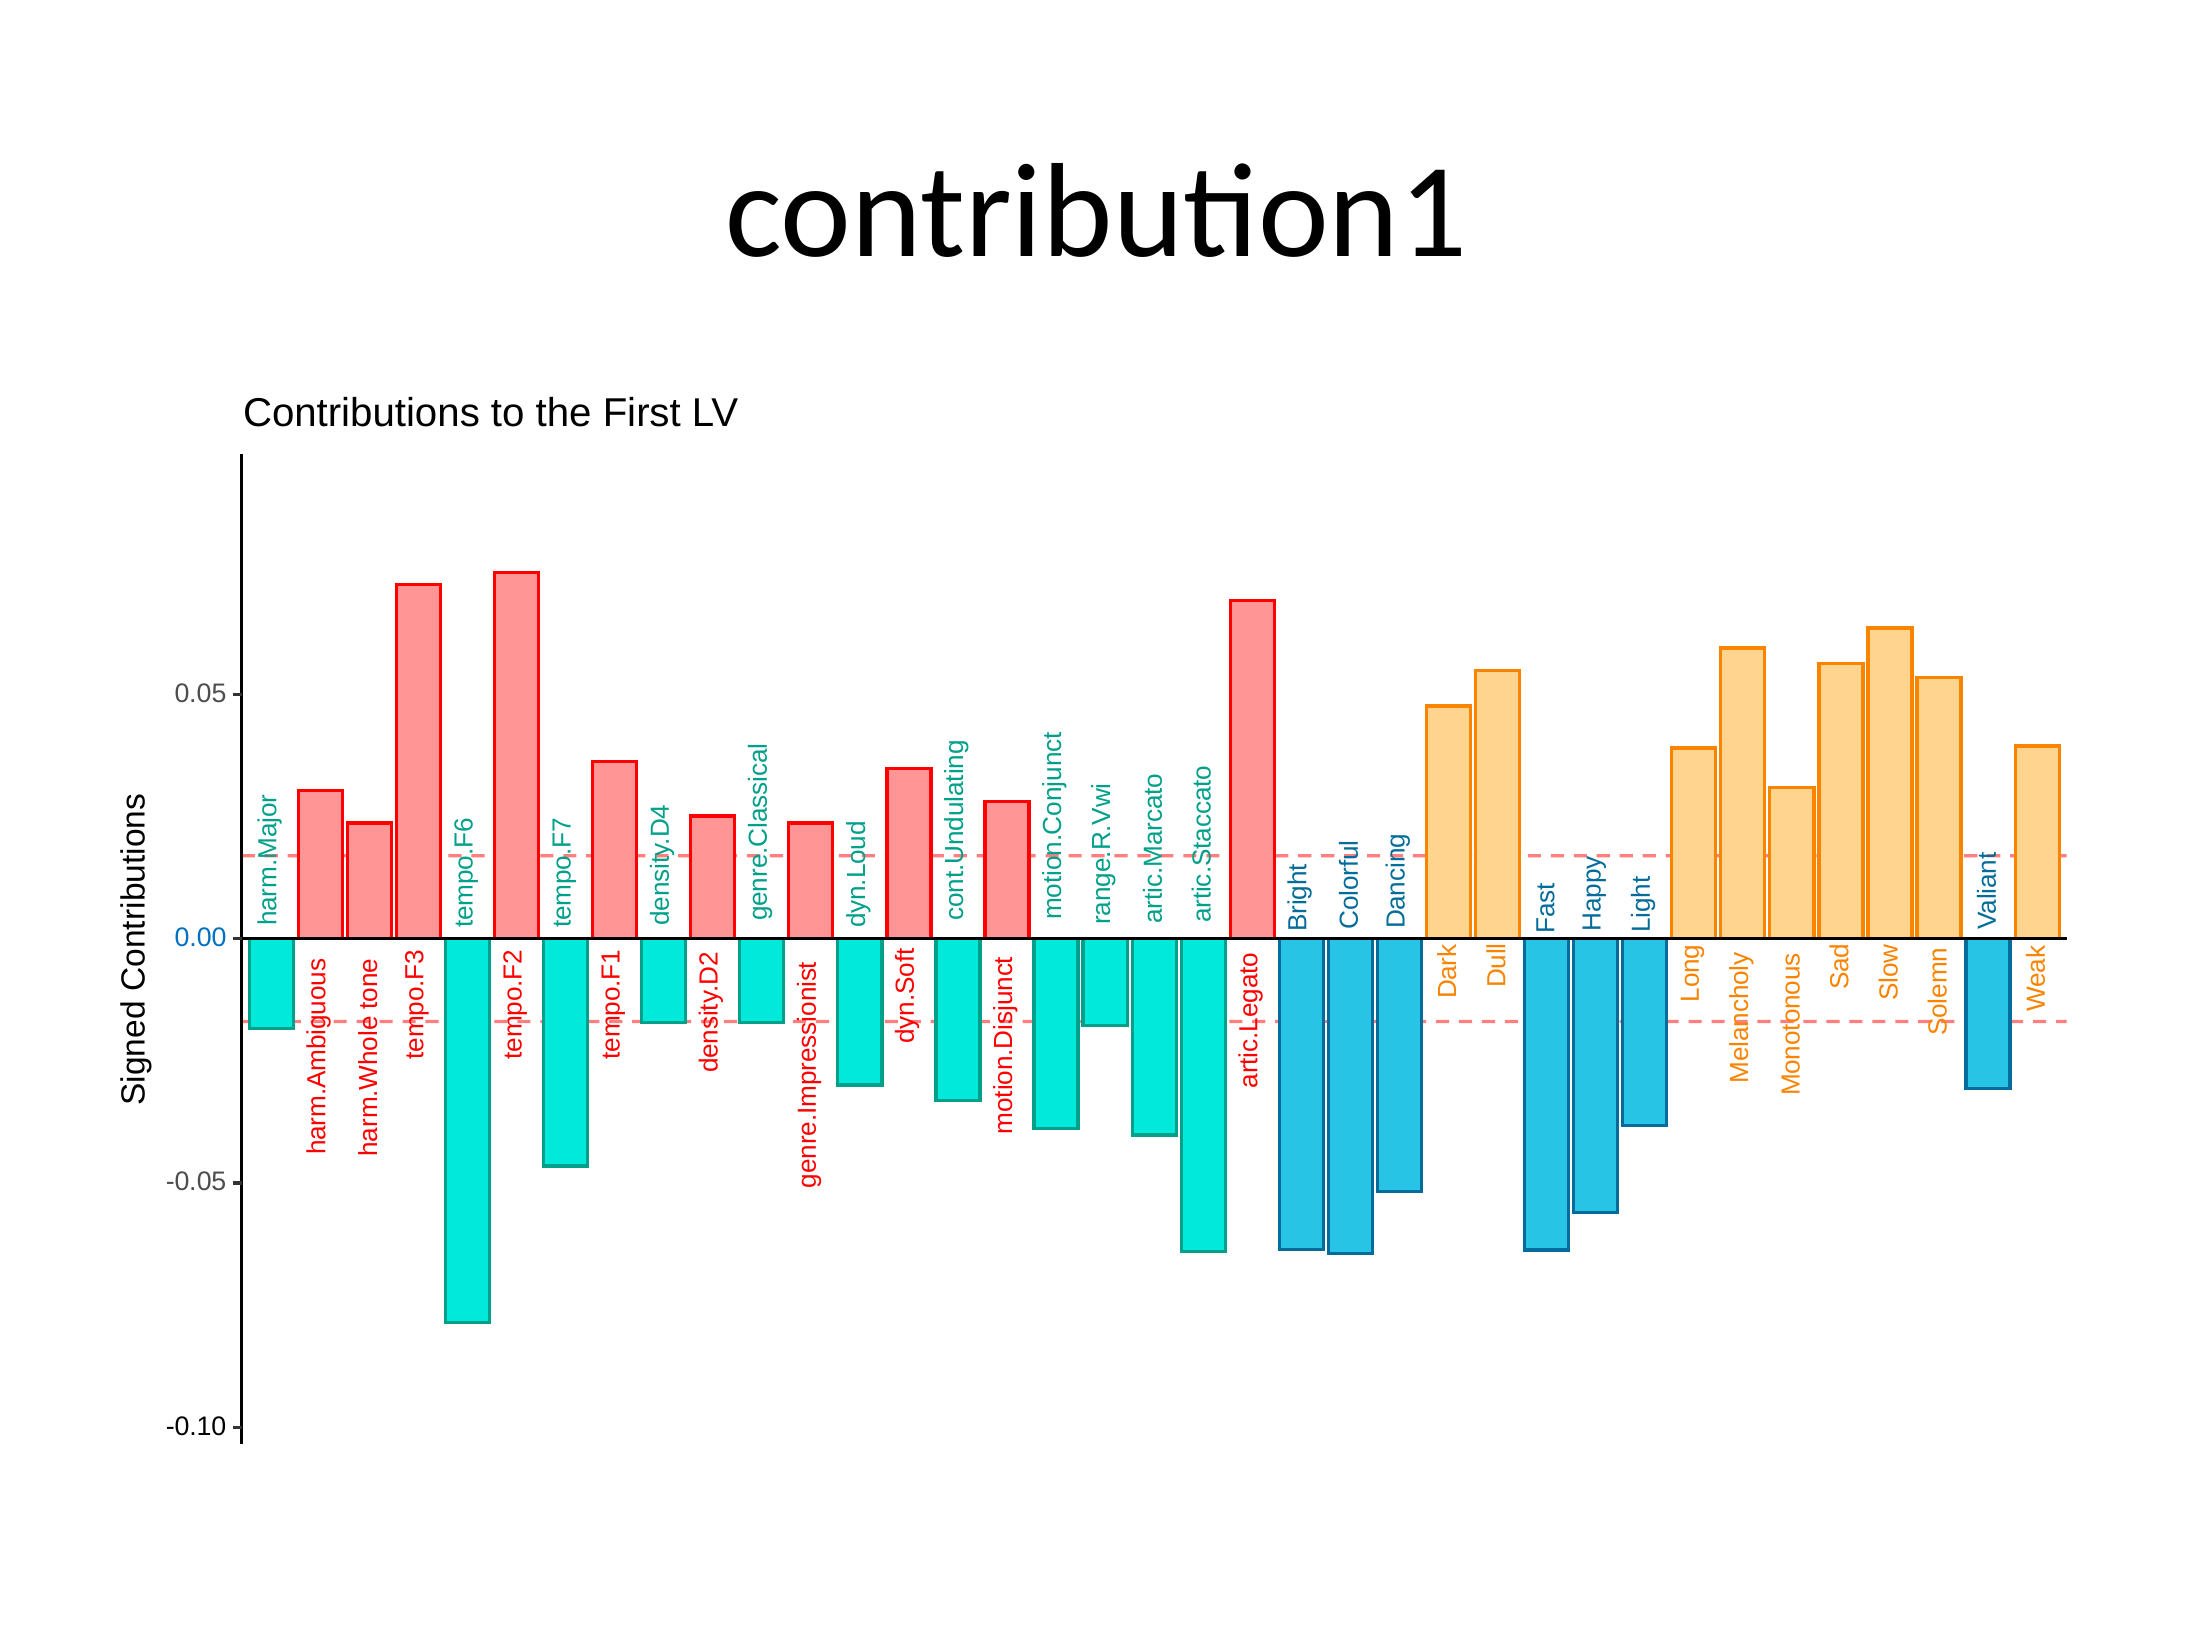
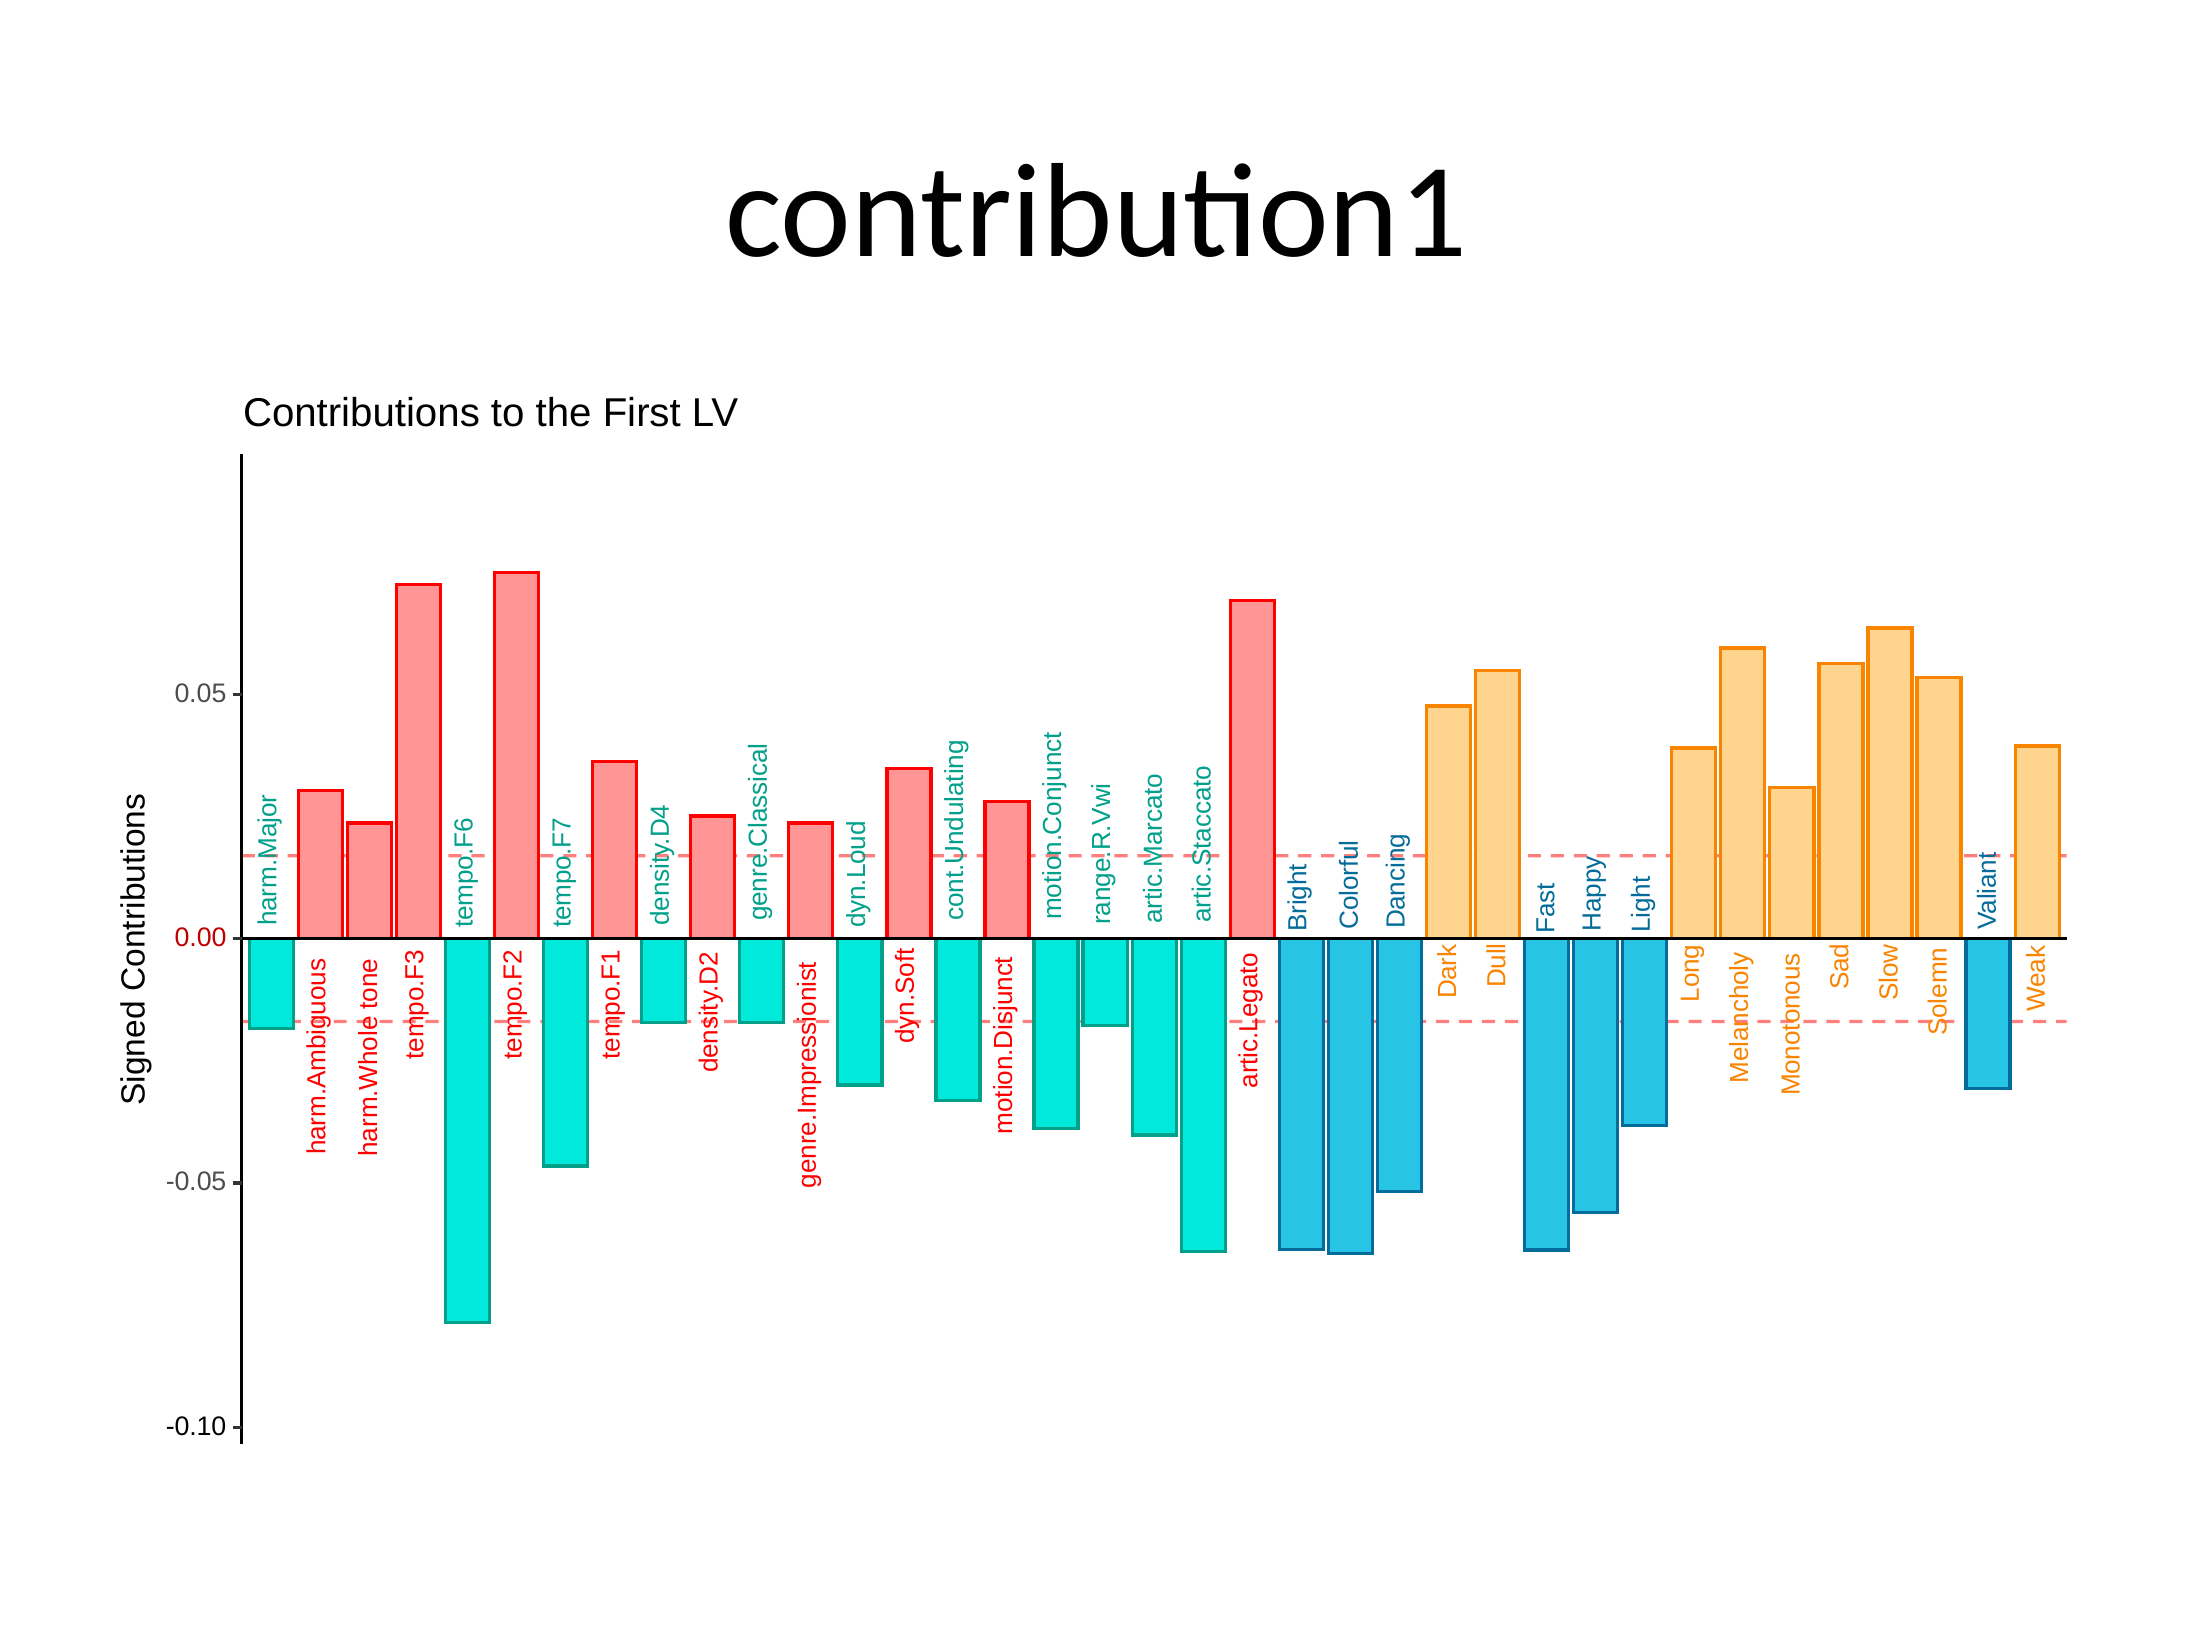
0.00 colour: blue -> red (201, 938)
